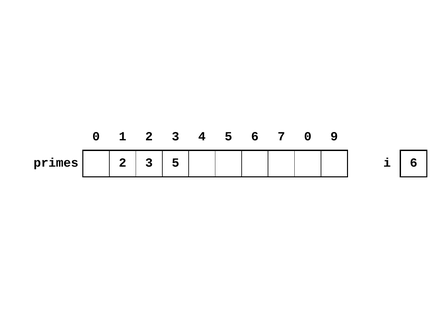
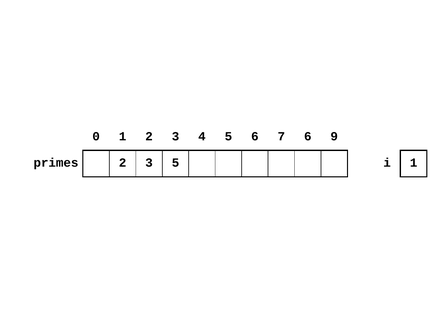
7 0: 0 -> 6 (308, 136)
i 6: 6 -> 1 (414, 163)
